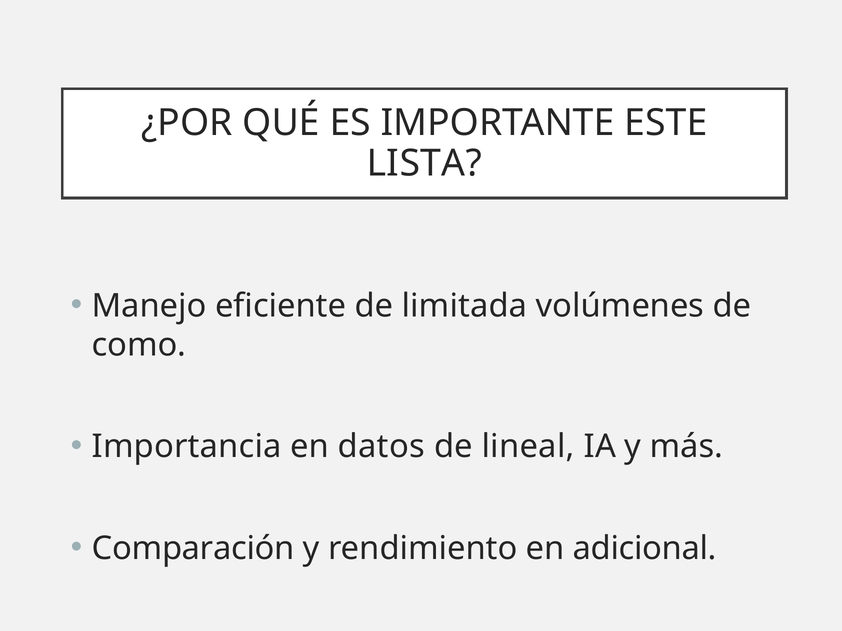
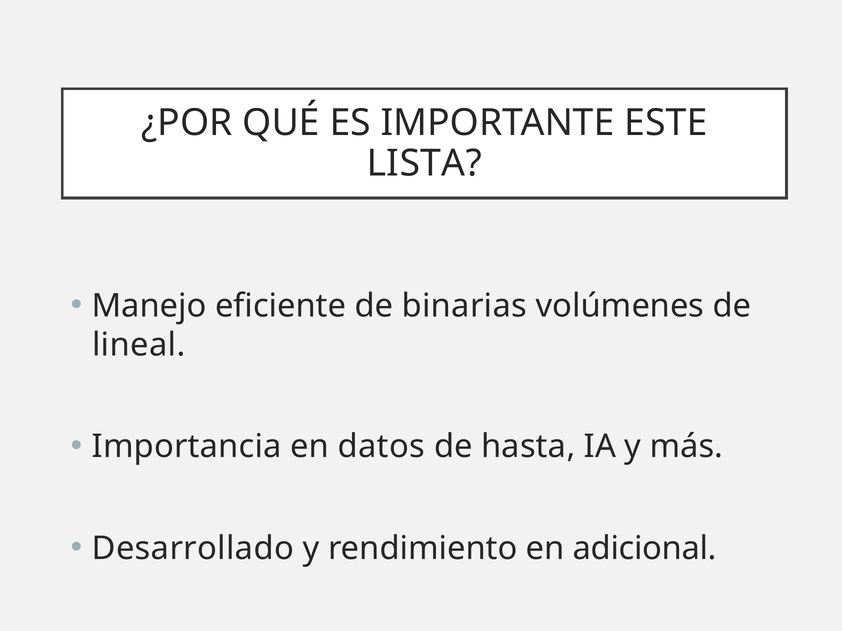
limitada: limitada -> binarias (464, 306)
como: como -> lineal (139, 345)
lineal: lineal -> hasta (528, 447)
Comparación: Comparación -> Desarrollado (193, 549)
